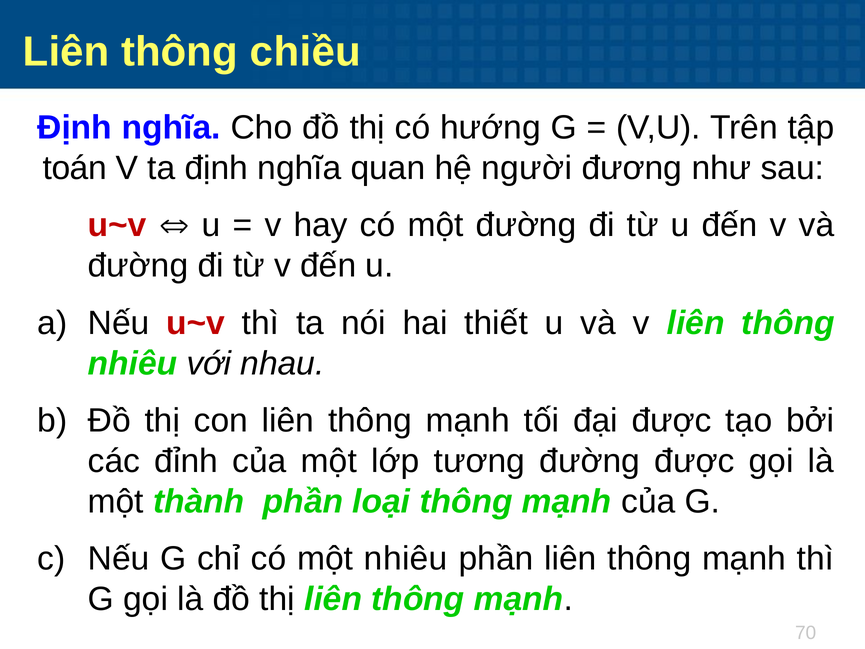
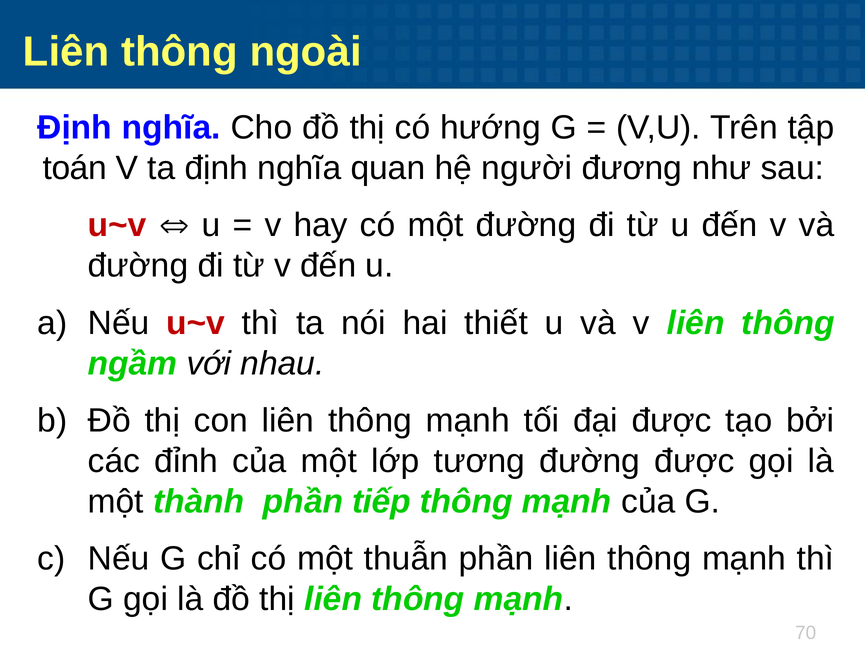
chiều: chiều -> ngoài (306, 52)
nhiêu: nhiêu -> ngầm (133, 363)
loại: loại -> tiếp (381, 501)
một nhiêu: nhiêu -> thuẫn (406, 558)
